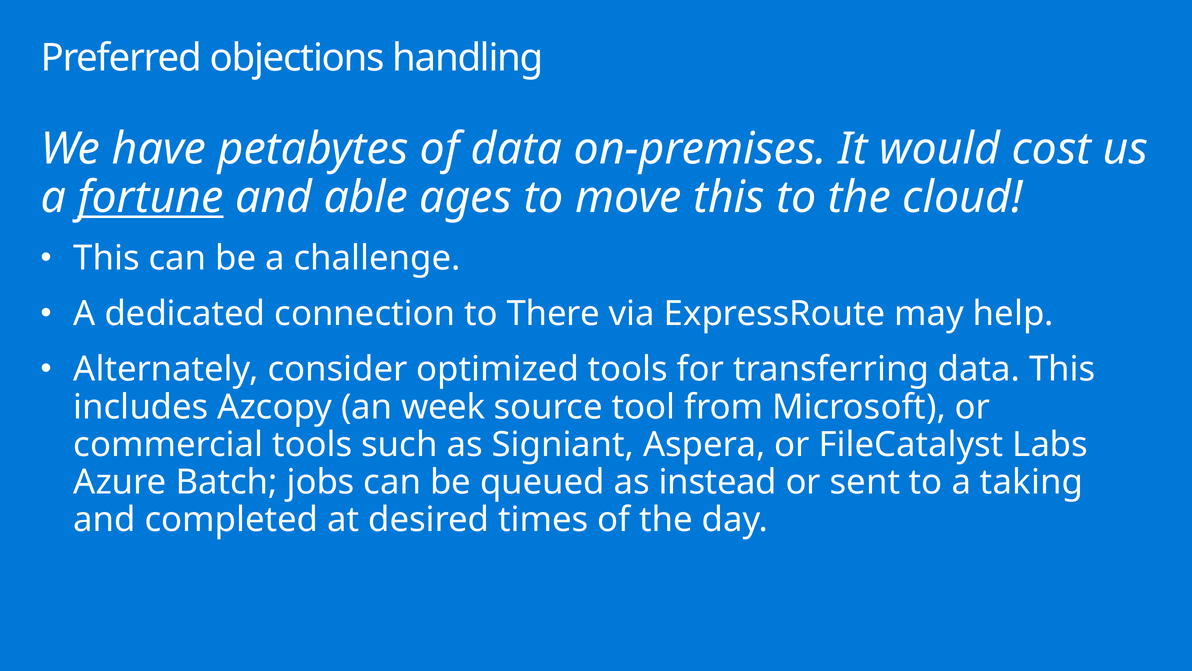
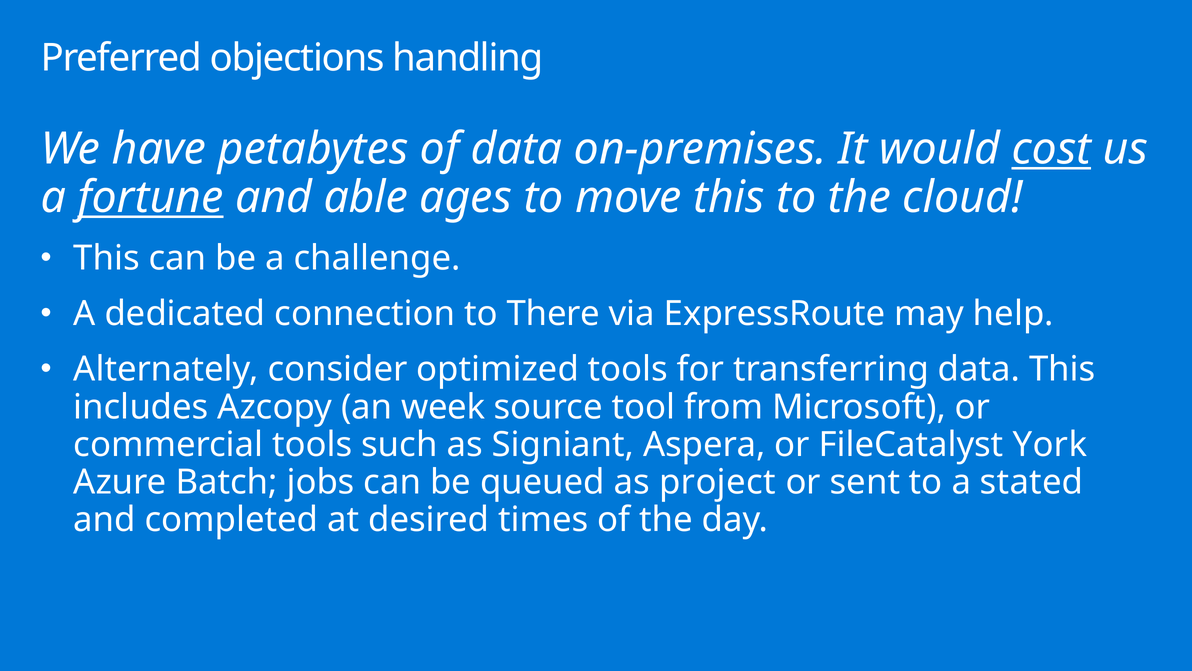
cost underline: none -> present (1051, 149)
Labs: Labs -> York (1050, 444)
instead: instead -> project (717, 482)
taking: taking -> stated (1032, 482)
